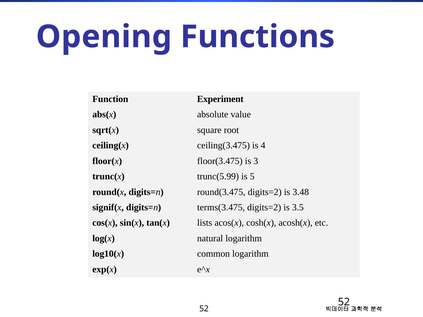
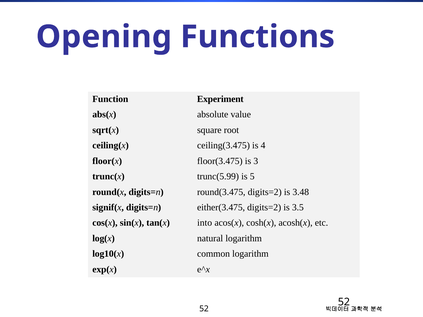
terms(3.475: terms(3.475 -> either(3.475 (221, 208)
lists: lists -> into (205, 223)
